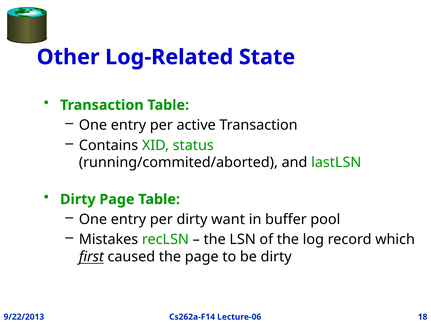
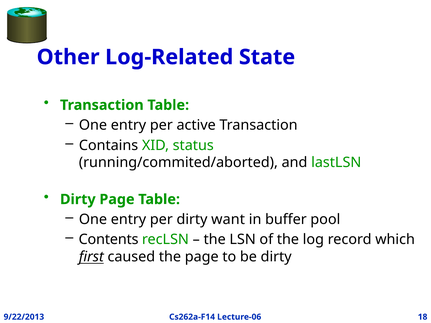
Mistakes: Mistakes -> Contents (109, 240)
